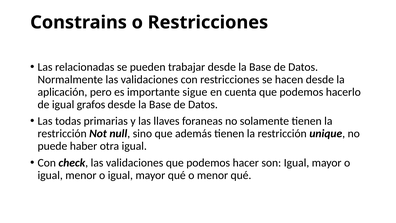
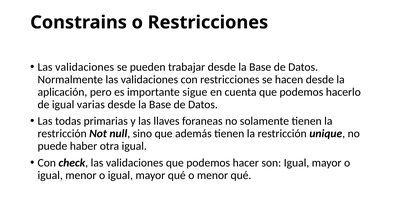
relacionadas: relacionadas -> validaciones (85, 67)
grafos: grafos -> varias (91, 104)
